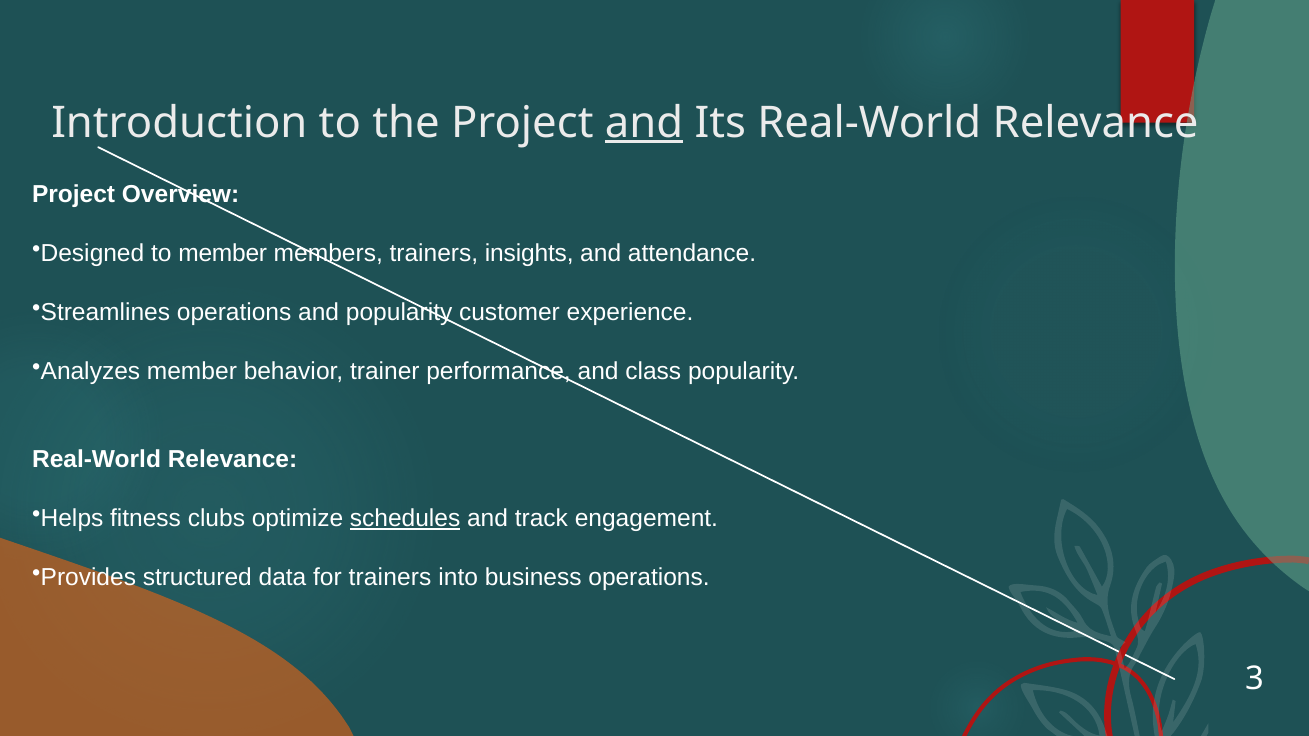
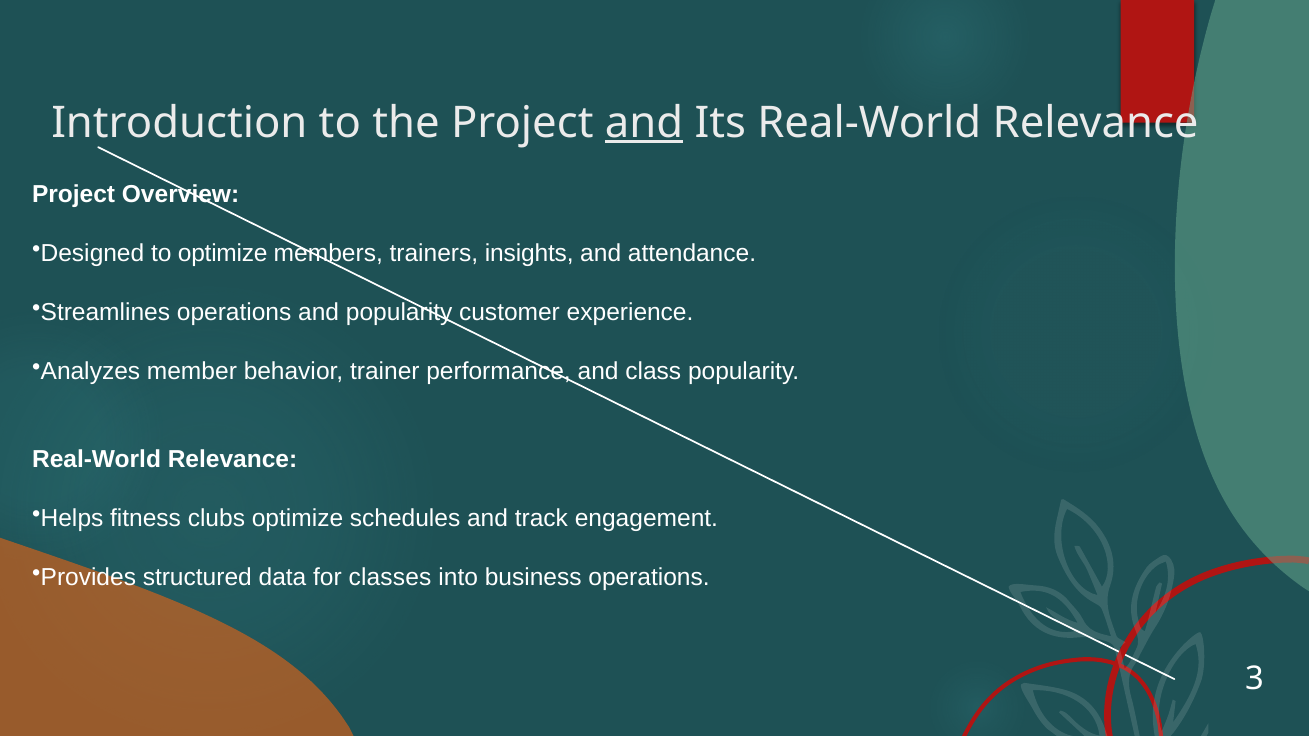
to member: member -> optimize (223, 253)
schedules underline: present -> none (405, 519)
for trainers: trainers -> classes (390, 577)
